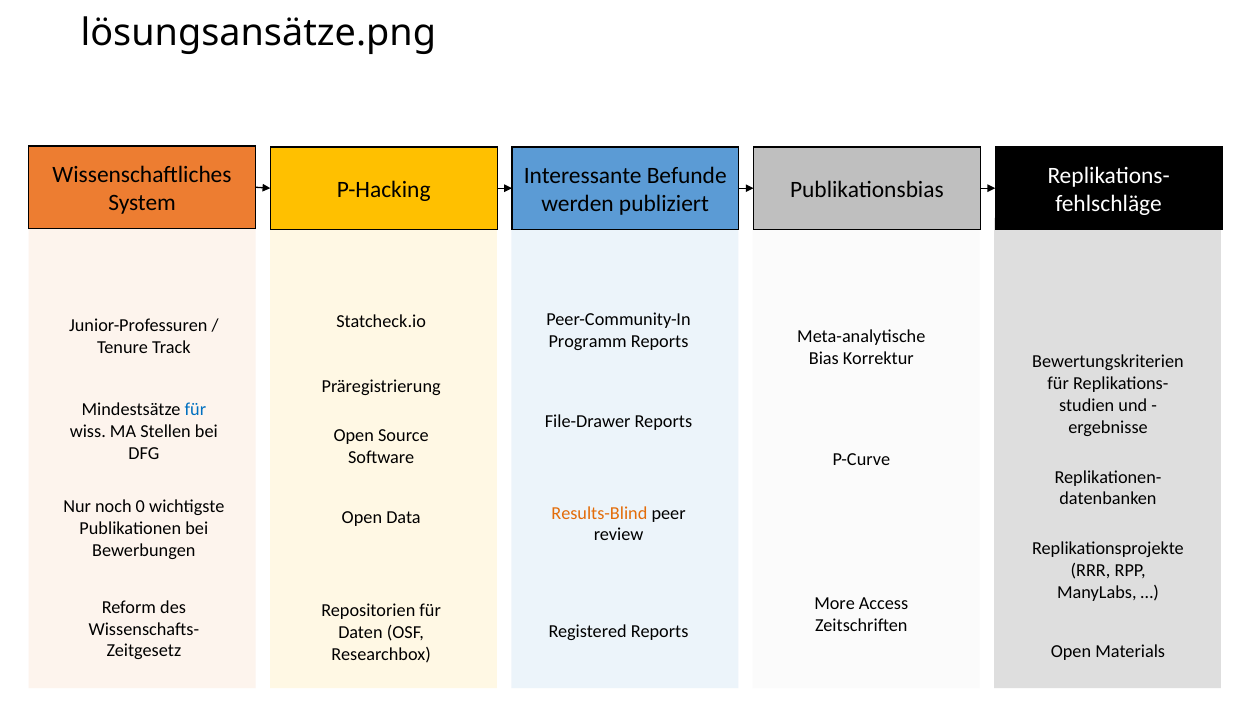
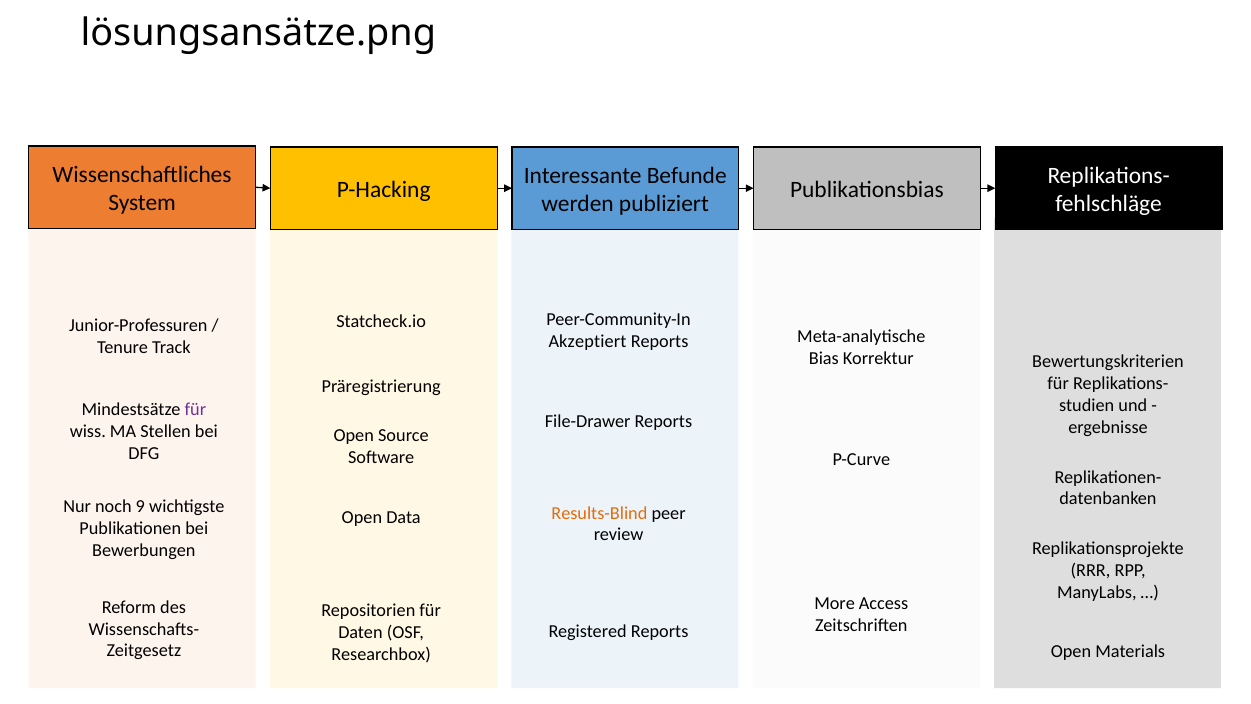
Programm: Programm -> Akzeptiert (587, 342)
für colour: blue -> purple (195, 409)
0: 0 -> 9 (140, 506)
